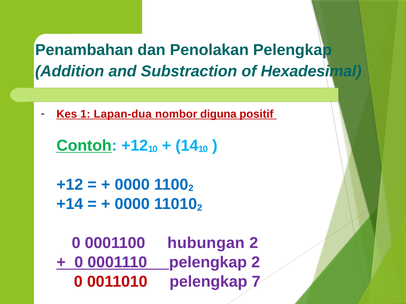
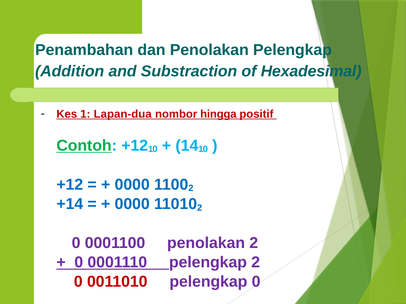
diguna: diguna -> hingga (218, 114)
0001100 hubungan: hubungan -> penolakan (206, 243)
pelengkap 7: 7 -> 0 (256, 282)
